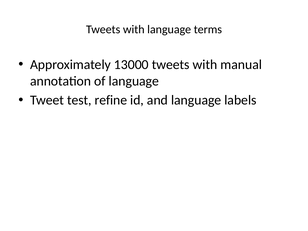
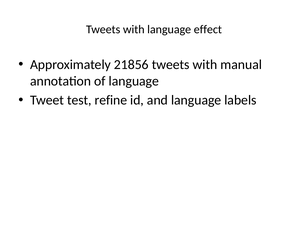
terms: terms -> effect (208, 29)
13000: 13000 -> 21856 (131, 65)
